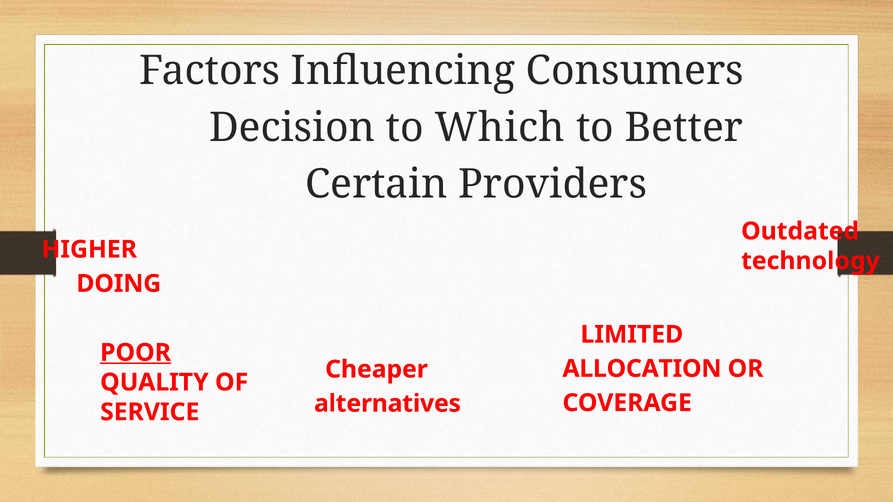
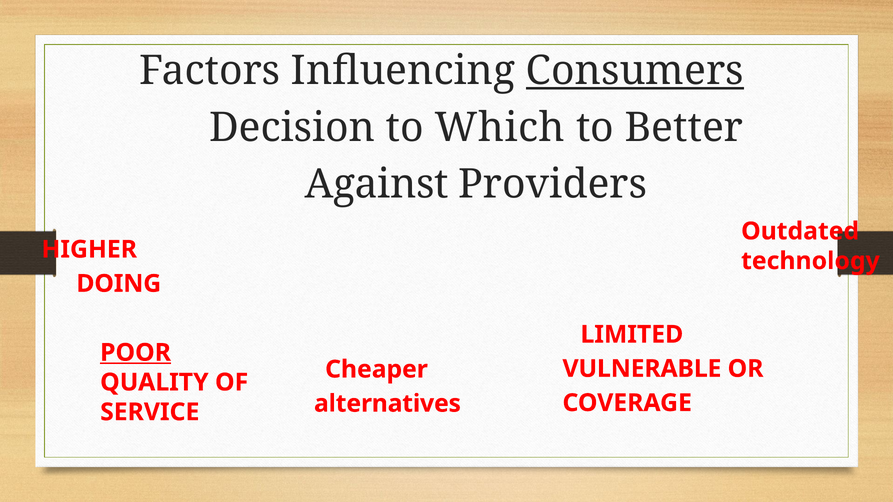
Consumers underline: none -> present (635, 71)
Certain: Certain -> Against (377, 185)
ALLOCATION: ALLOCATION -> VULNERABLE (642, 369)
